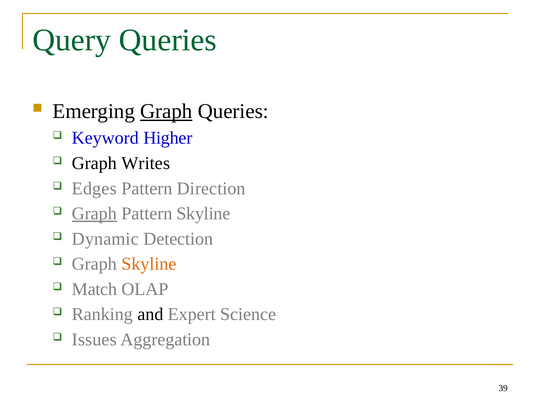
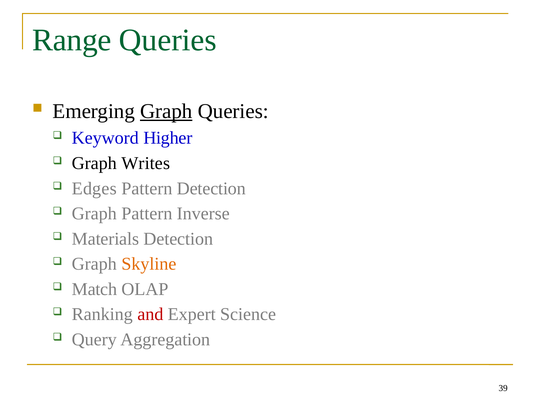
Query: Query -> Range (72, 40)
Pattern Direction: Direction -> Detection (211, 188)
Graph underline: present -> none (94, 214)
Pattern Skyline: Skyline -> Inverse (203, 214)
Dynamic: Dynamic -> Materials (105, 239)
and colour: black -> red (150, 314)
Issues: Issues -> Query (94, 340)
